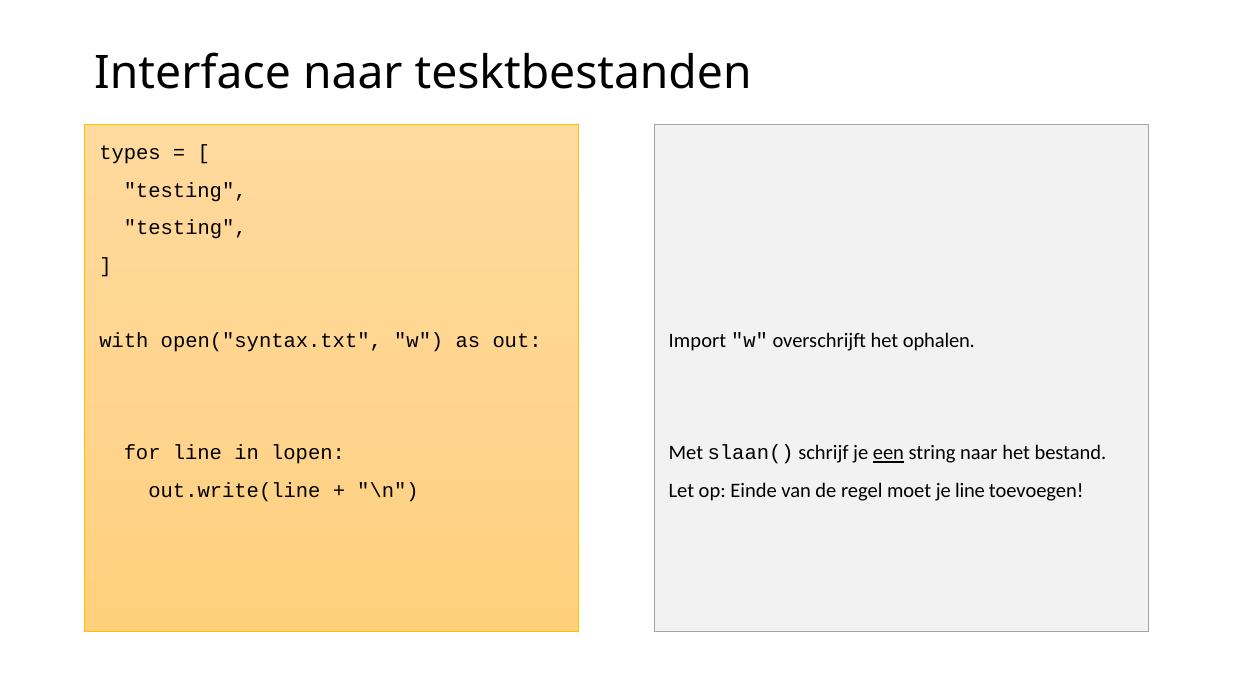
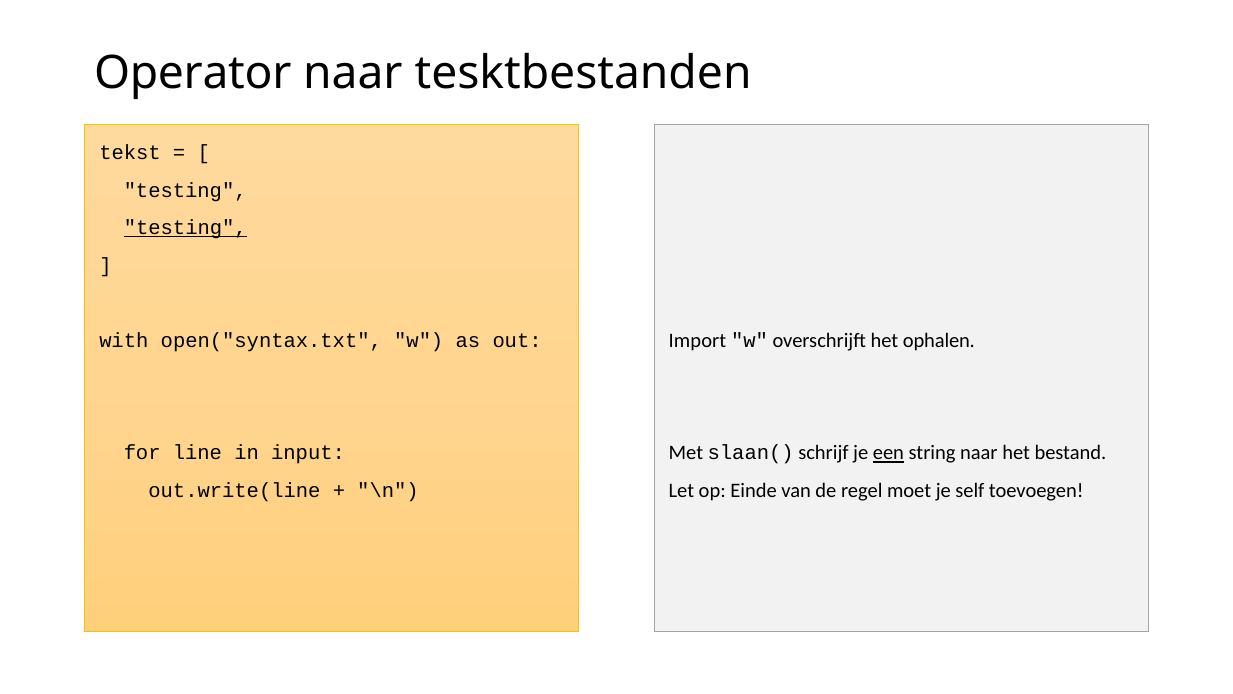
Interface: Interface -> Operator (193, 73)
types: types -> tekst (130, 153)
testing underline: none -> present (185, 228)
lopen: lopen -> input (308, 453)
je line: line -> self (970, 490)
